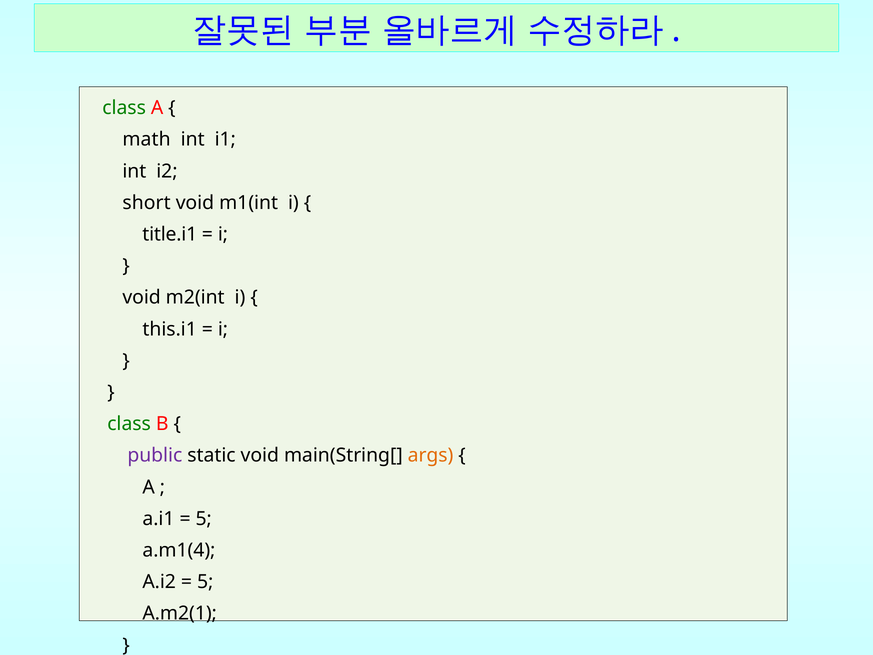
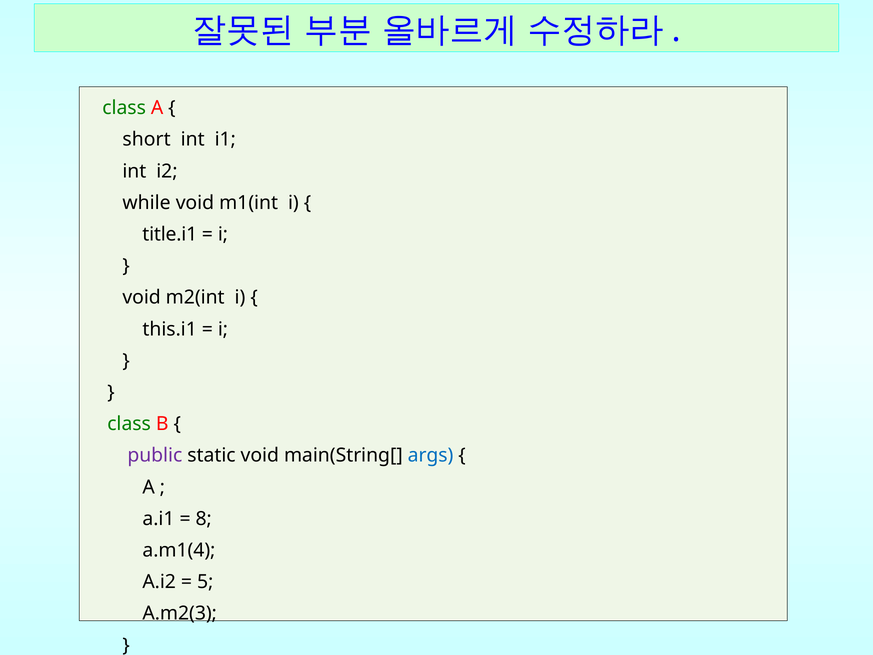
math: math -> short (147, 140)
short: short -> while (147, 203)
args colour: orange -> blue (431, 455)
5: 5 -> 8 (204, 519)
A.m2(1: A.m2(1 -> A.m2(3 (180, 613)
